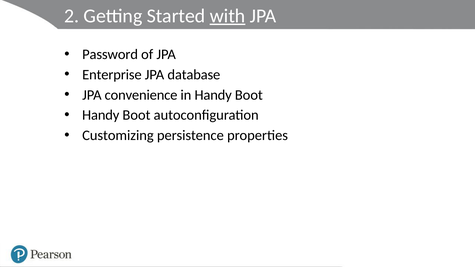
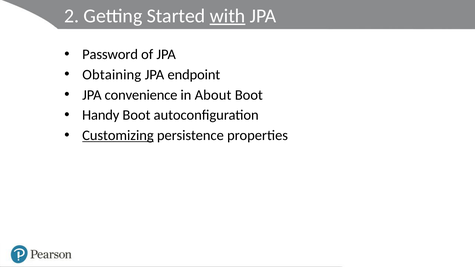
Enterprise: Enterprise -> Obtaining (112, 75)
database: database -> endpoint (194, 75)
in Handy: Handy -> About (213, 95)
Customizing underline: none -> present (118, 136)
